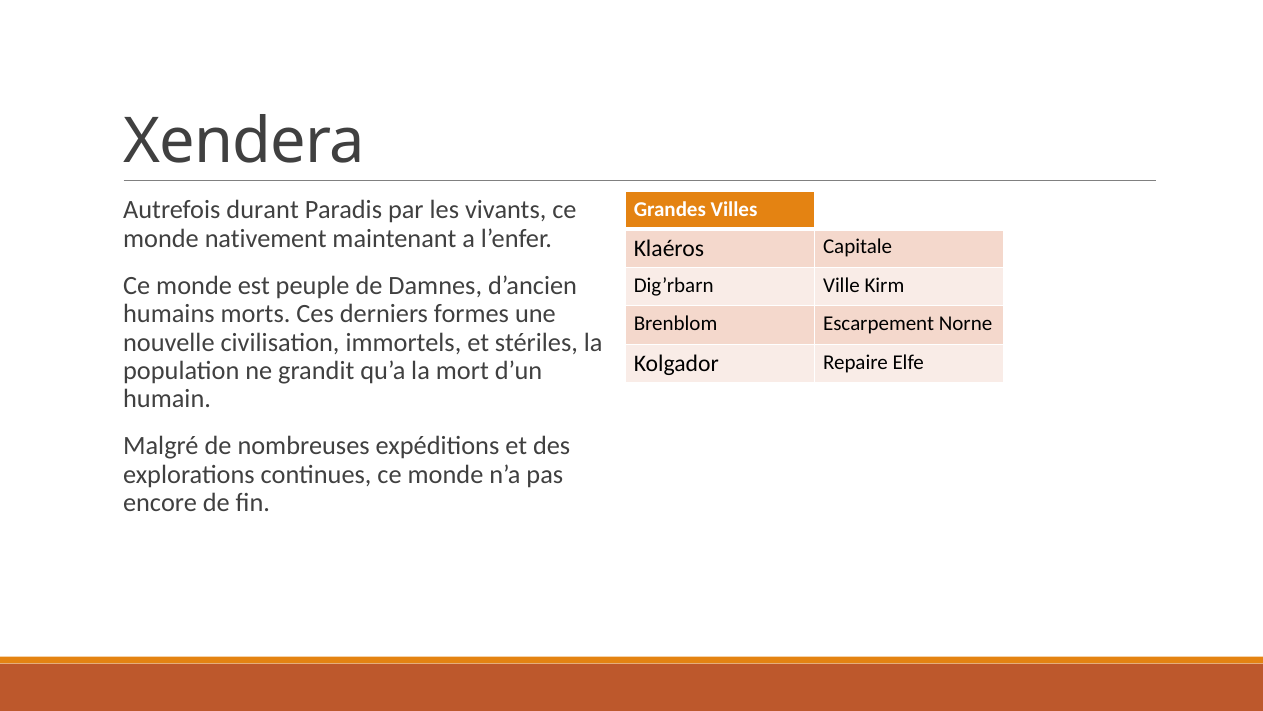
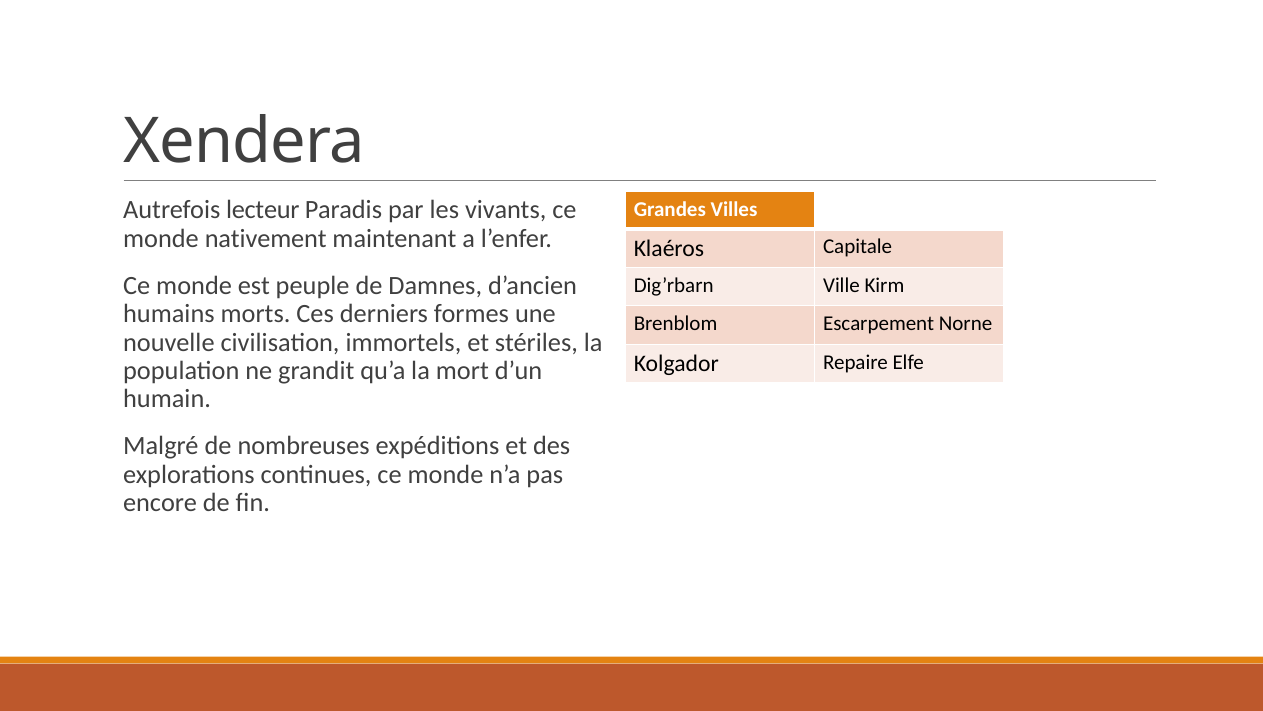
durant: durant -> lecteur (263, 210)
